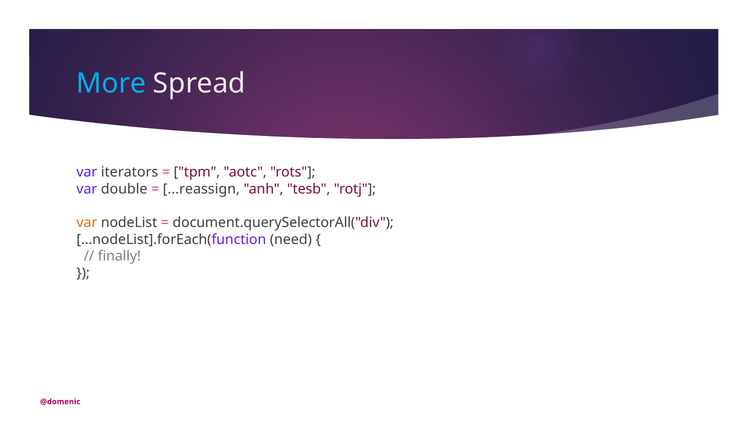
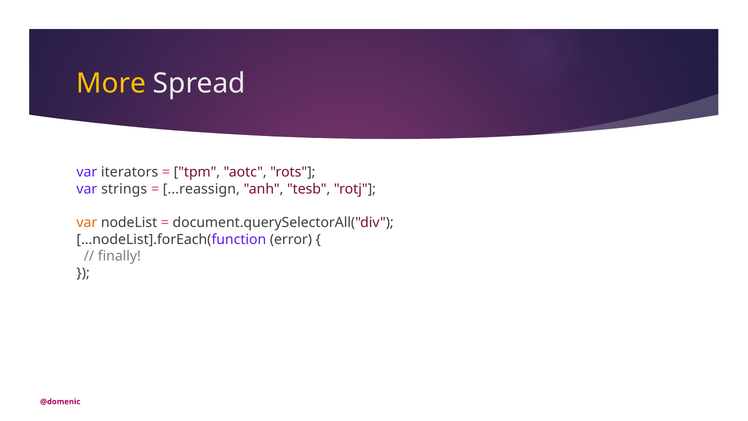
More colour: light blue -> yellow (111, 83)
double: double -> strings (124, 189)
need: need -> error (291, 239)
